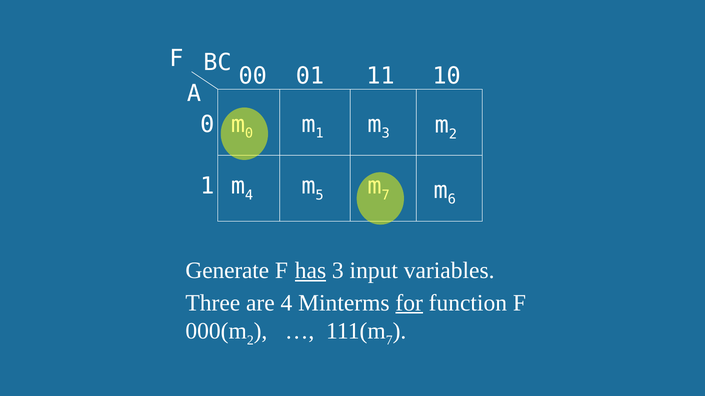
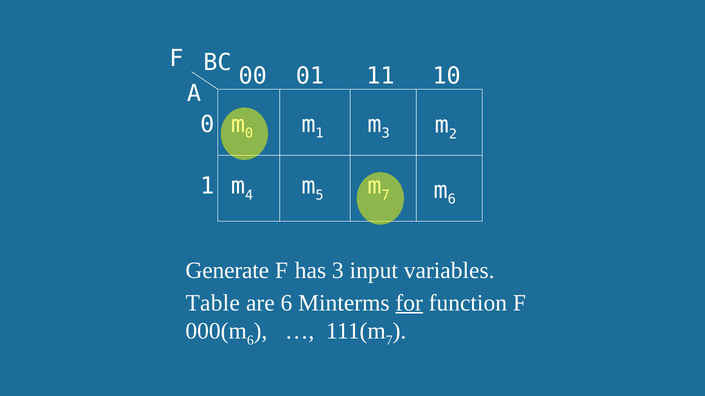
has underline: present -> none (310, 271)
Three: Three -> Table (213, 303)
are 4: 4 -> 6 (286, 303)
2: 2 -> 6 (250, 341)
